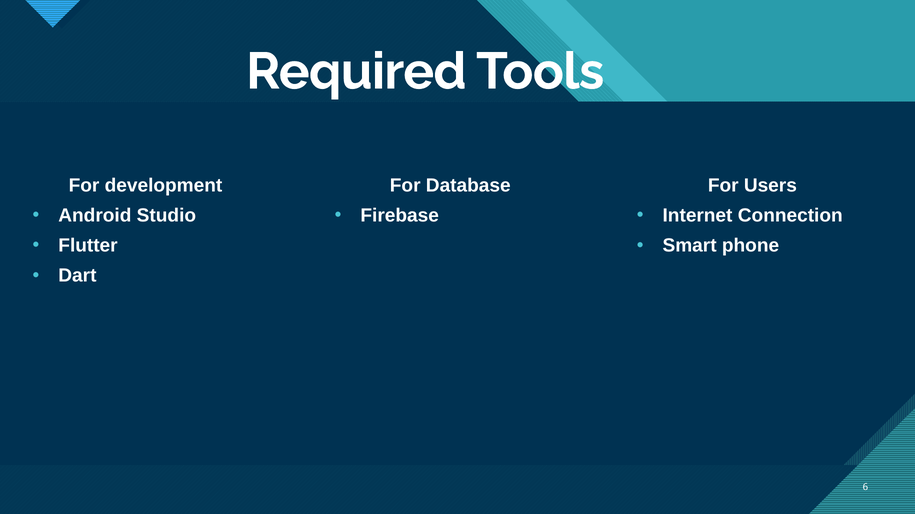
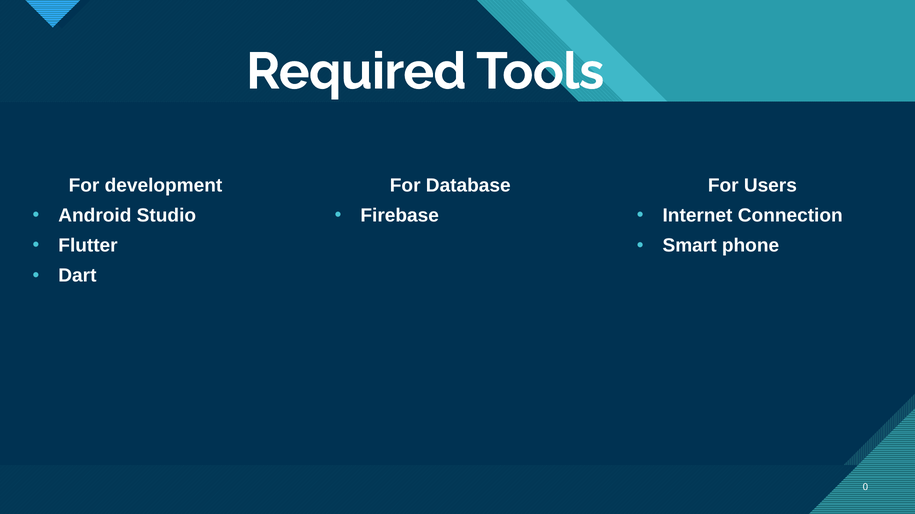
6: 6 -> 0 (865, 488)
